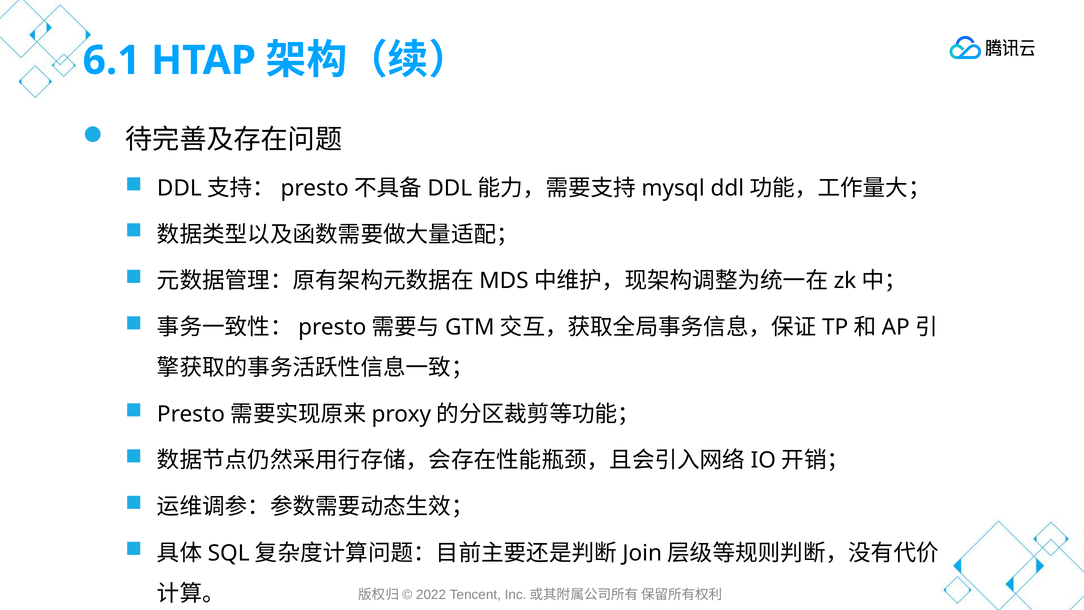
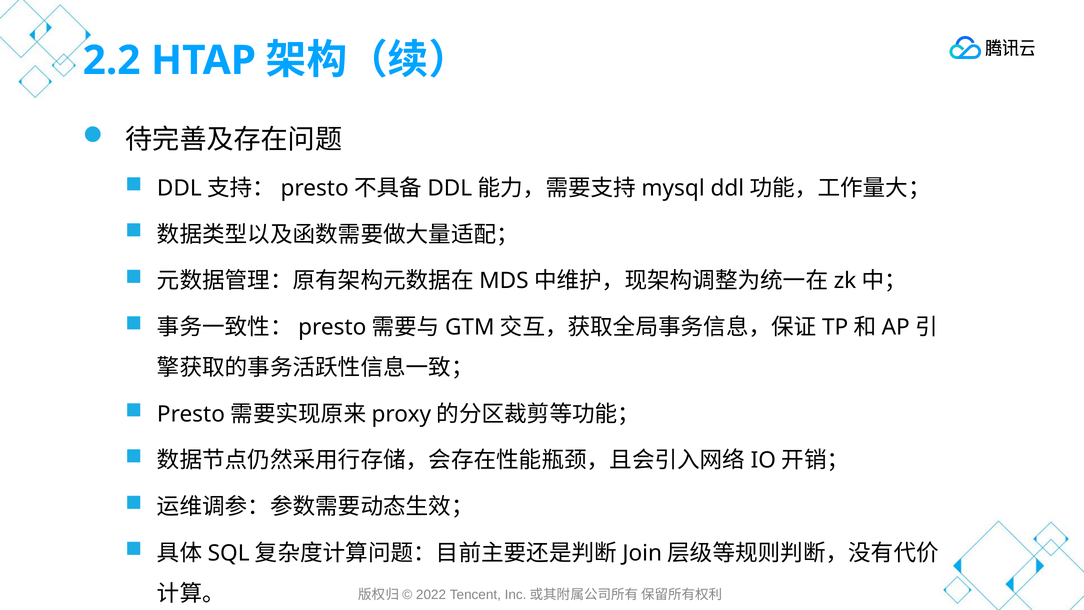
6.1: 6.1 -> 2.2 (112, 60)
